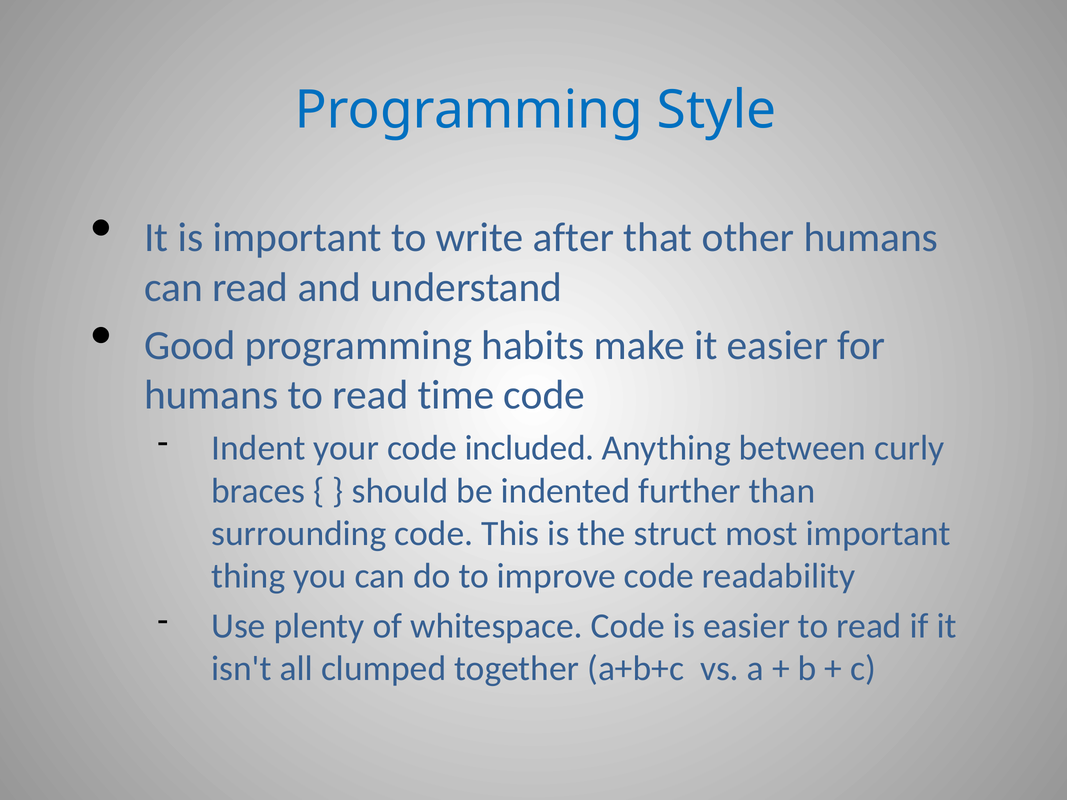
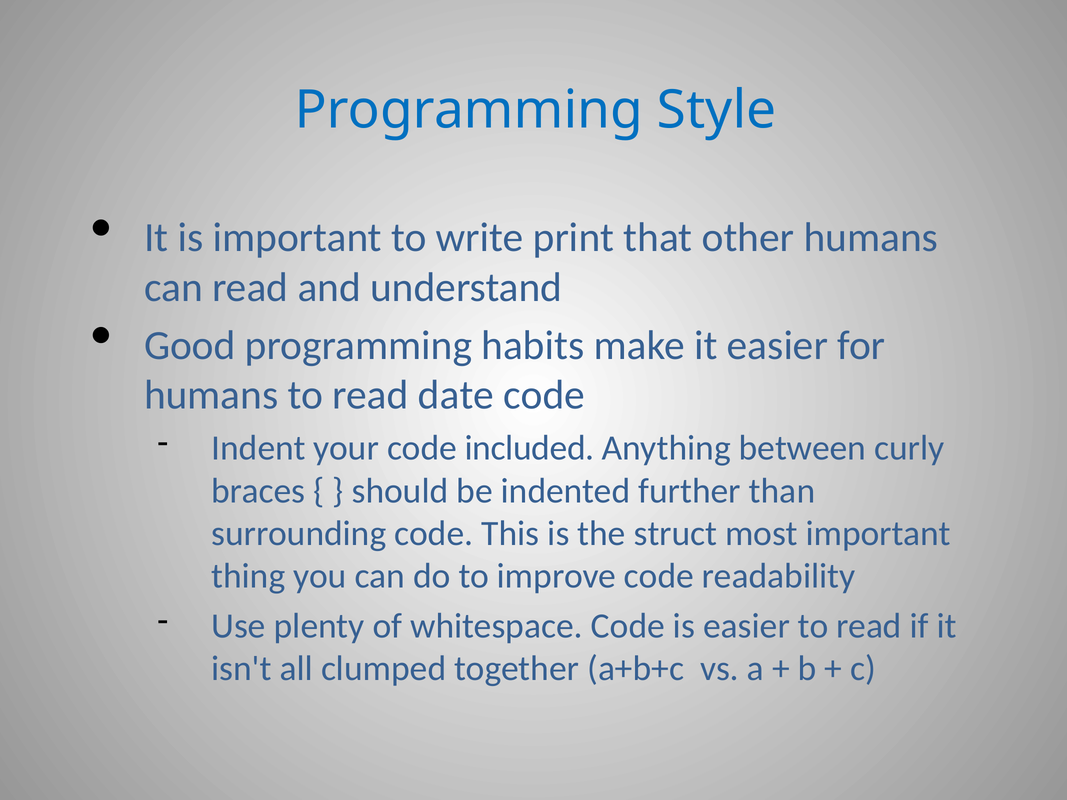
after: after -> print (573, 238)
time: time -> date (456, 395)
